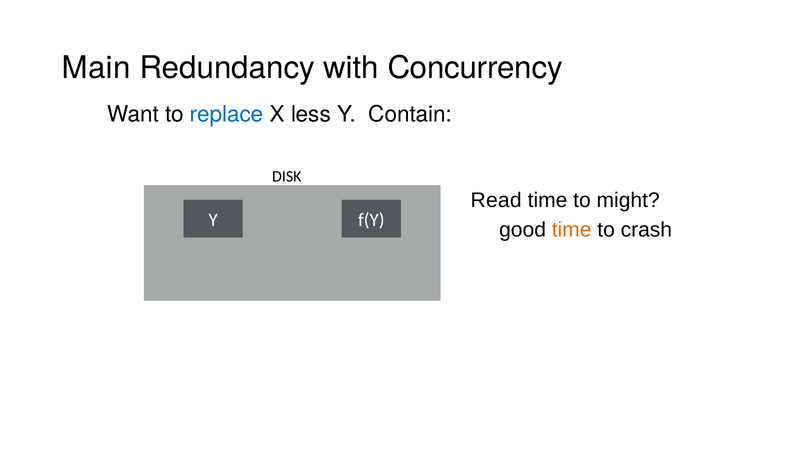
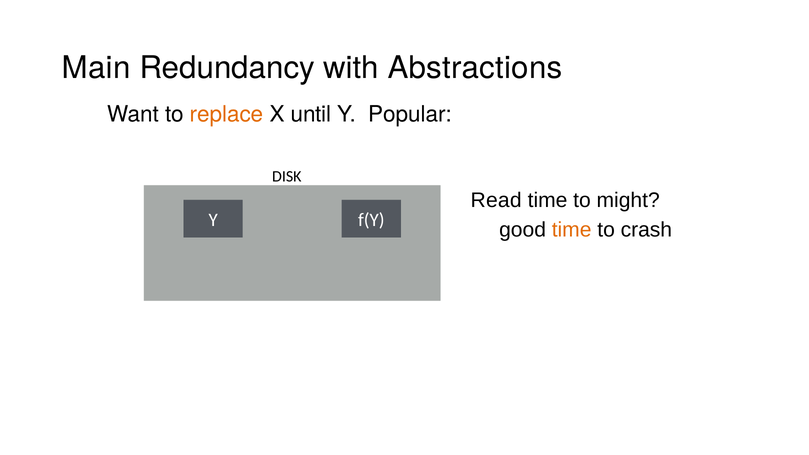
Concurrency: Concurrency -> Abstractions (475, 68)
replace colour: blue -> orange (227, 115)
less: less -> until (311, 115)
Contain: Contain -> Popular (410, 115)
